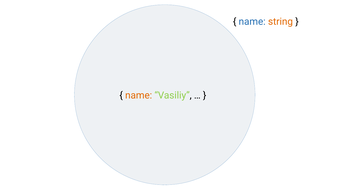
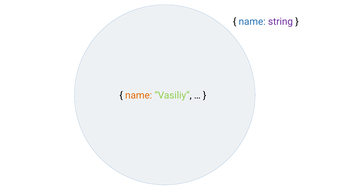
string colour: orange -> purple (280, 22)
